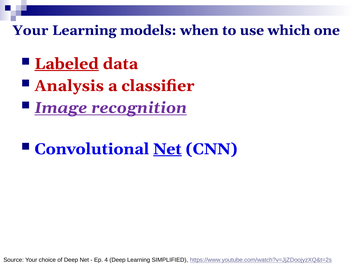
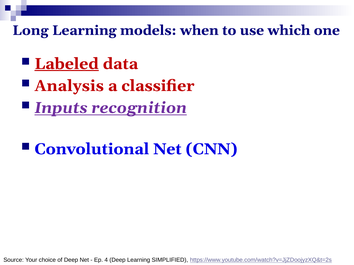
Your: Your -> Long (30, 30)
Image: Image -> Inputs (61, 108)
Net underline: present -> none (167, 149)
